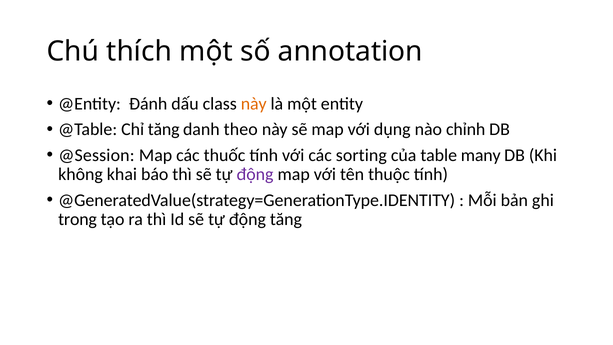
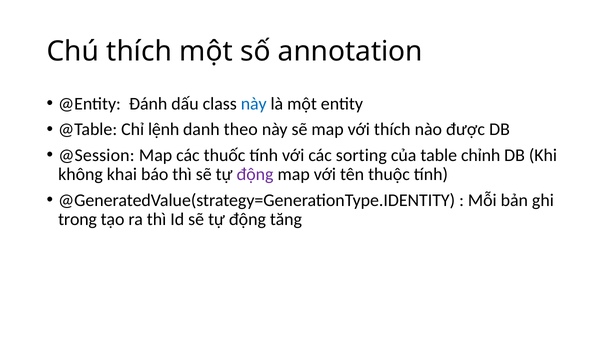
này colour: orange -> blue (254, 104)
Chỉ tăng: tăng -> lệnh (164, 129)
với dụng: dụng -> thích (392, 129)
chỉnh: chỉnh -> được (466, 129)
many: many -> chỉnh (481, 155)
